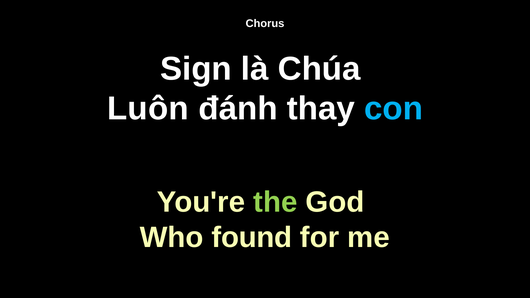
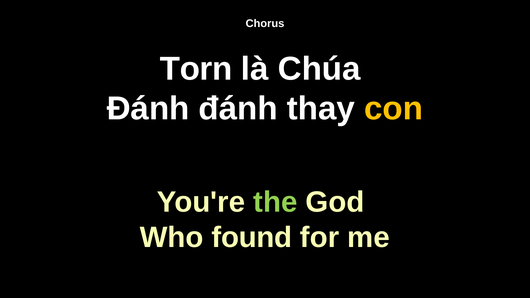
Sign: Sign -> Torn (196, 69)
Luôn: Luôn -> Đánh (148, 109)
con colour: light blue -> yellow (394, 109)
